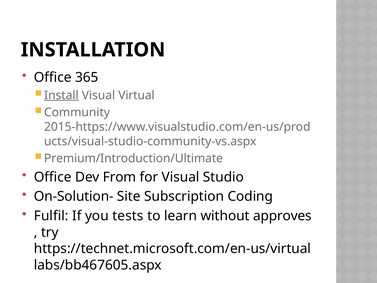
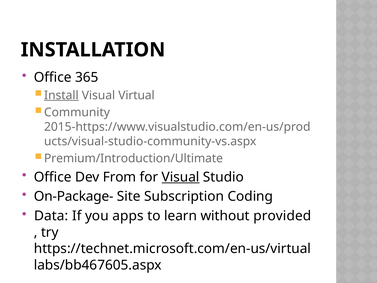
Visual underline: none -> present (181, 177)
On-Solution-: On-Solution- -> On-Package- (74, 196)
Fulfil: Fulfil -> Data (51, 216)
tests: tests -> apps (128, 216)
approves: approves -> provided (282, 216)
